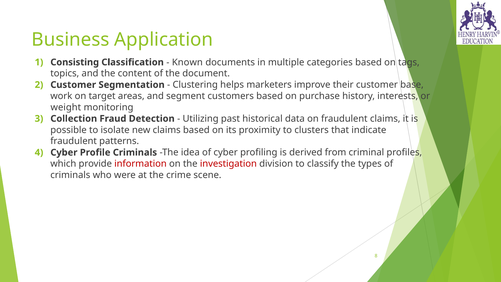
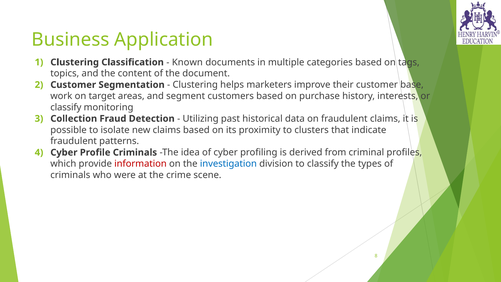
Consisting: Consisting -> Clustering (75, 62)
weight: weight -> classify (66, 107)
investigation colour: red -> blue (228, 164)
